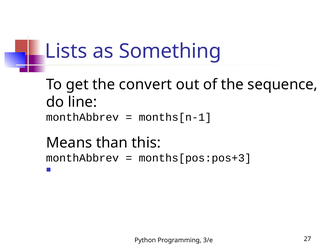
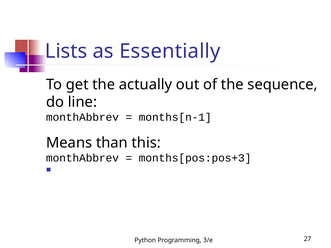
Something: Something -> Essentially (170, 51)
convert: convert -> actually (146, 85)
